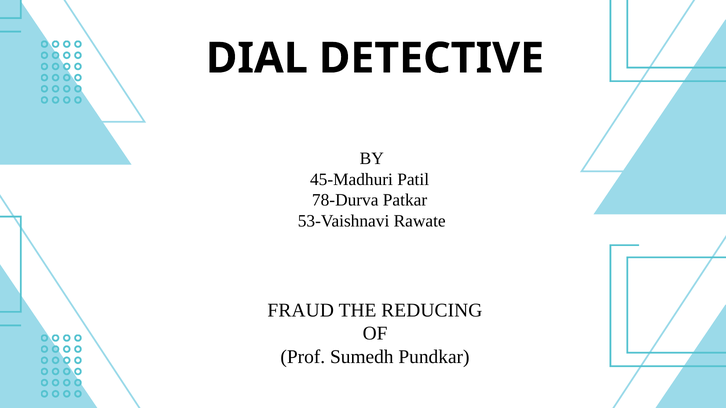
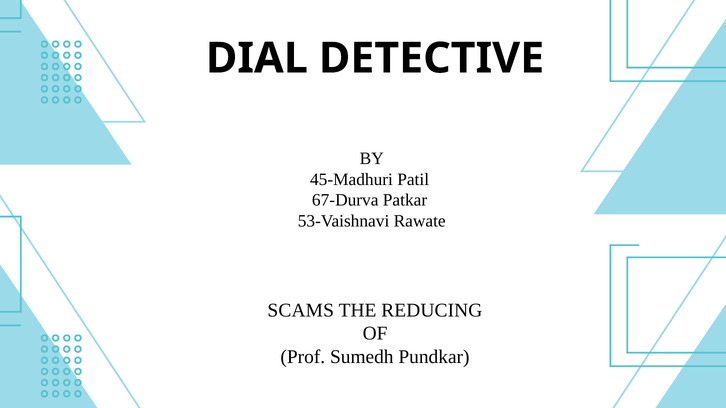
78-Durva: 78-Durva -> 67-Durva (345, 200)
FRAUD: FRAUD -> SCAMS (301, 310)
